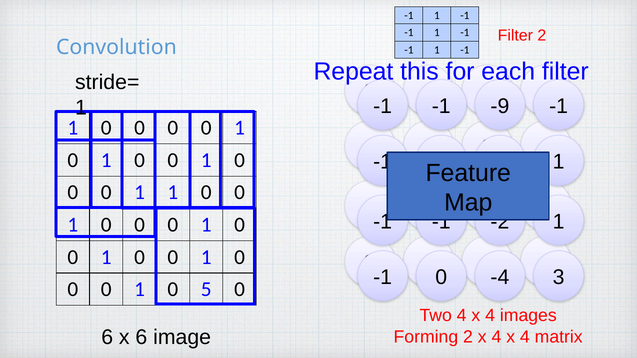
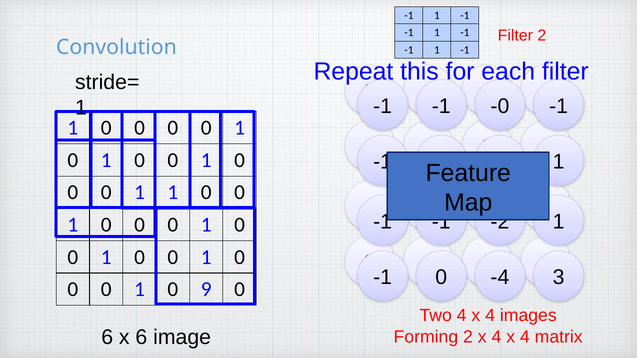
-9: -9 -> -0 (500, 106)
5: 5 -> 9 (206, 290)
